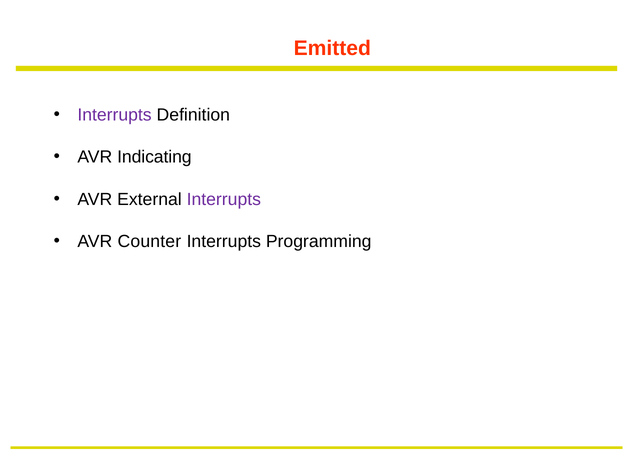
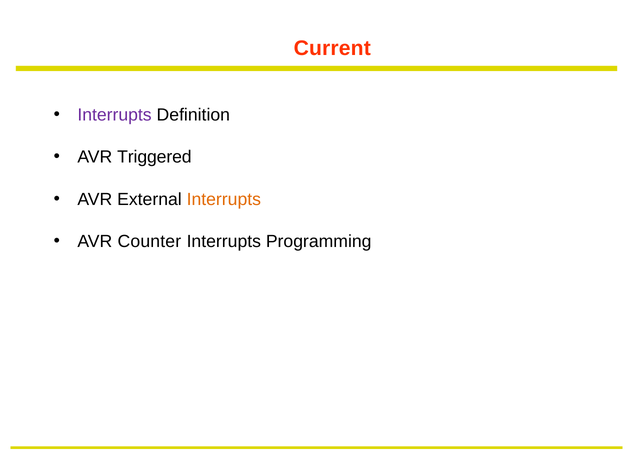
Emitted: Emitted -> Current (332, 48)
Indicating: Indicating -> Triggered (154, 157)
Interrupts colour: purple -> orange (224, 200)
